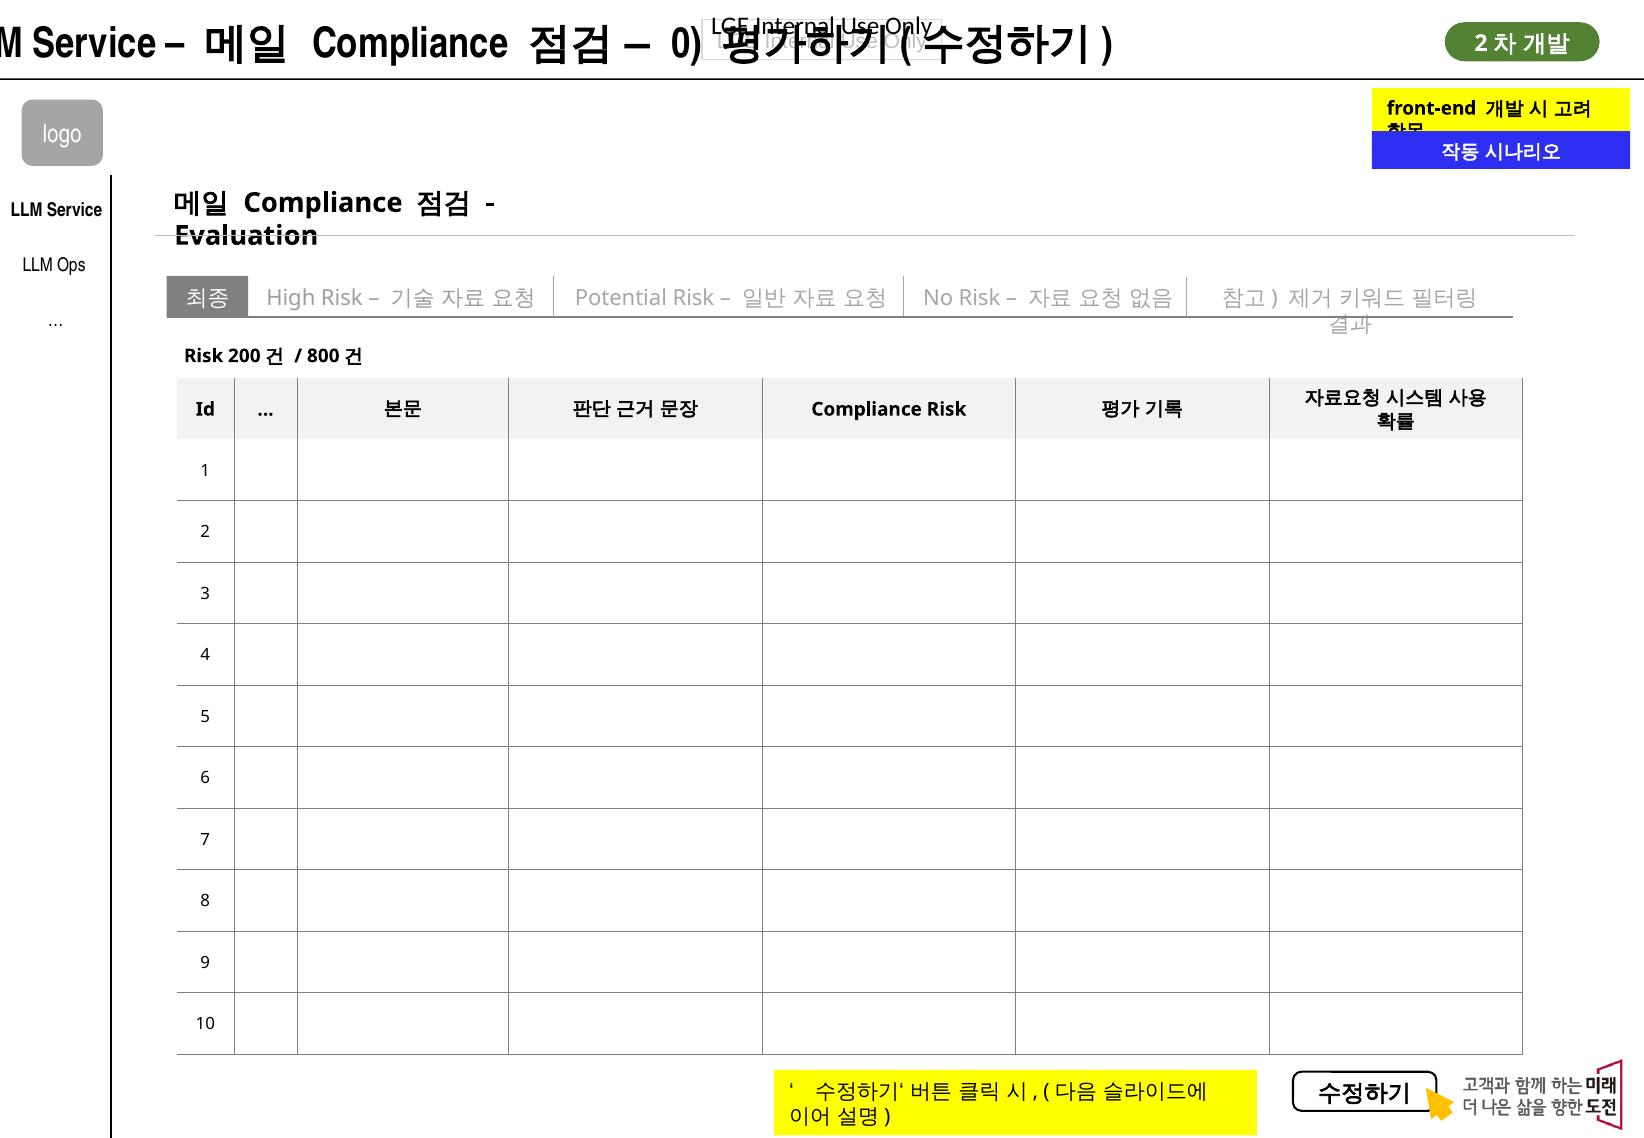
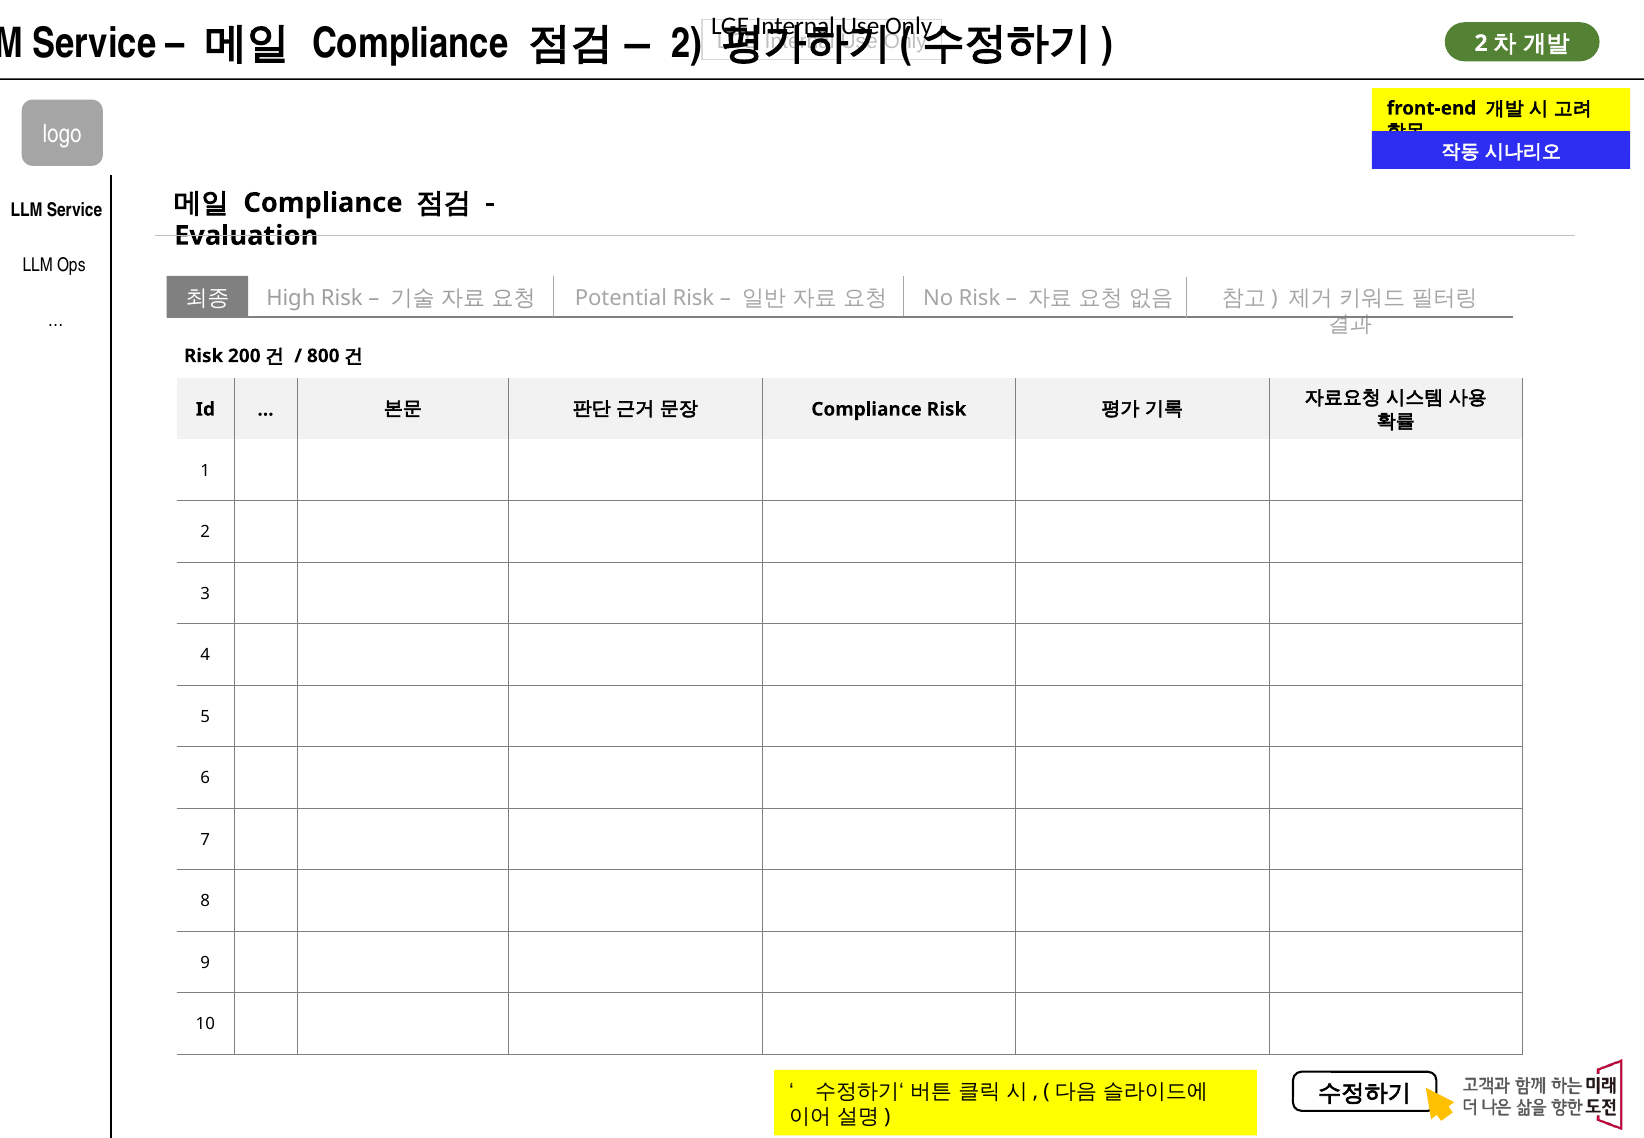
0: 0 -> 2 (687, 43)
